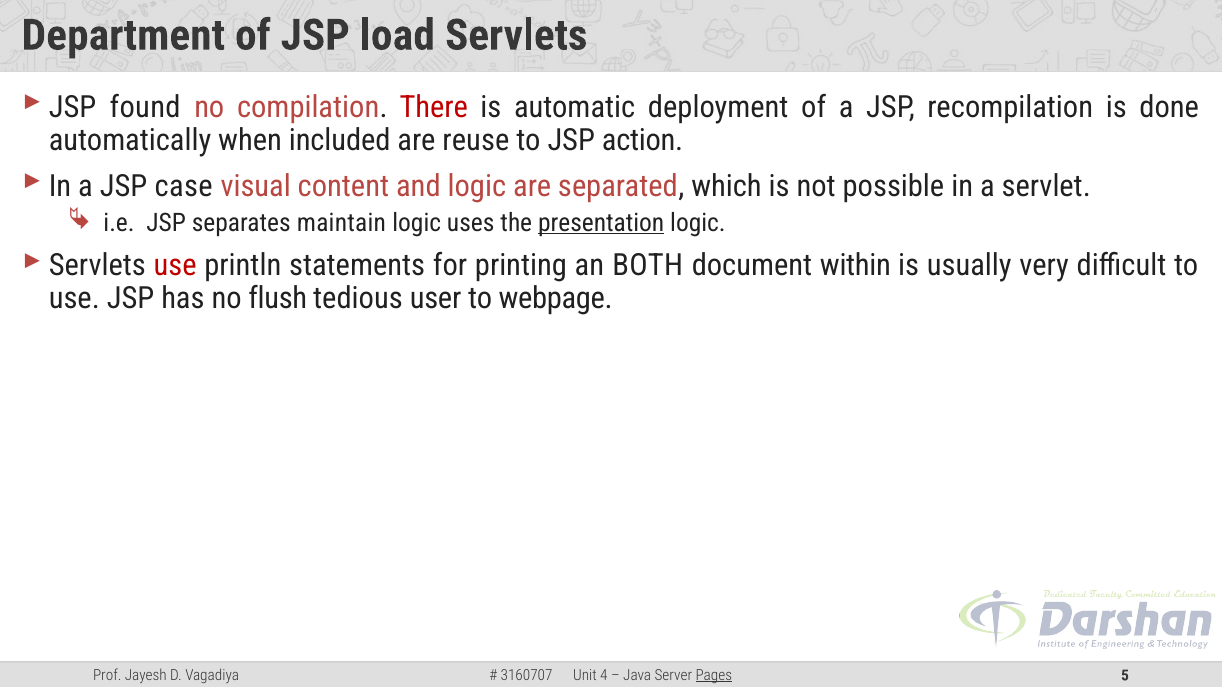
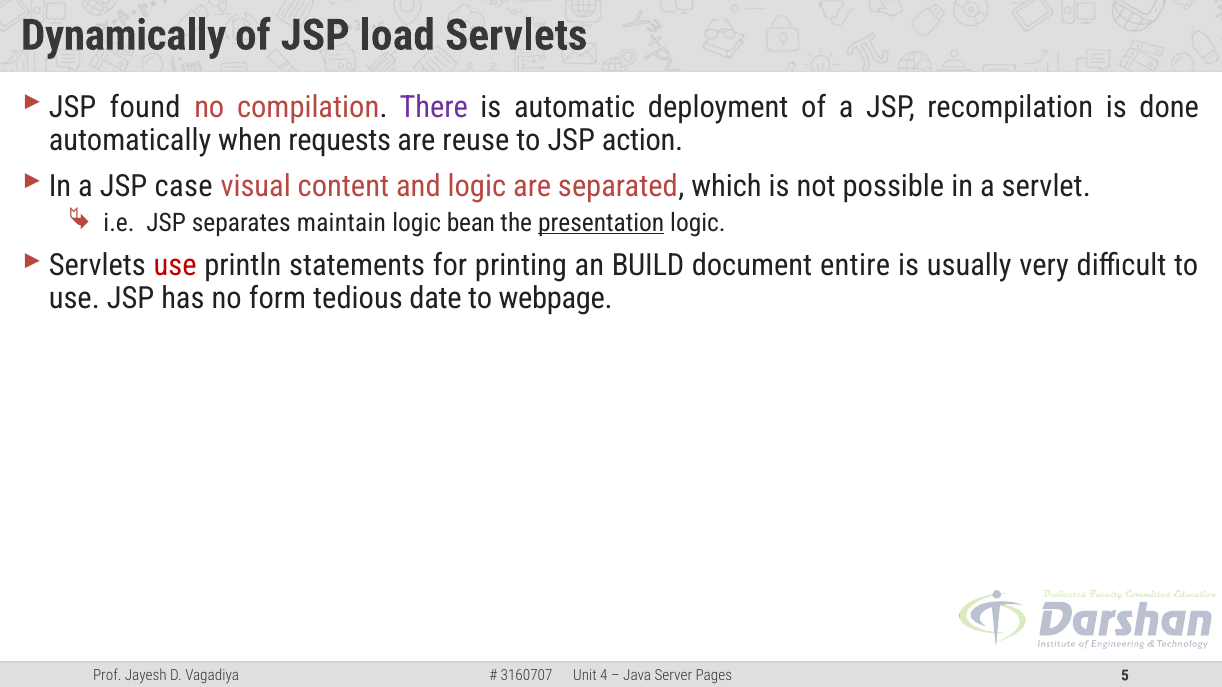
Department: Department -> Dynamically (124, 35)
There colour: red -> purple (434, 107)
included: included -> requests (340, 140)
uses: uses -> bean (471, 223)
BOTH: BOTH -> BUILD (648, 266)
within: within -> entire (855, 266)
flush: flush -> form (277, 299)
user: user -> date (436, 299)
Pages underline: present -> none (714, 676)
